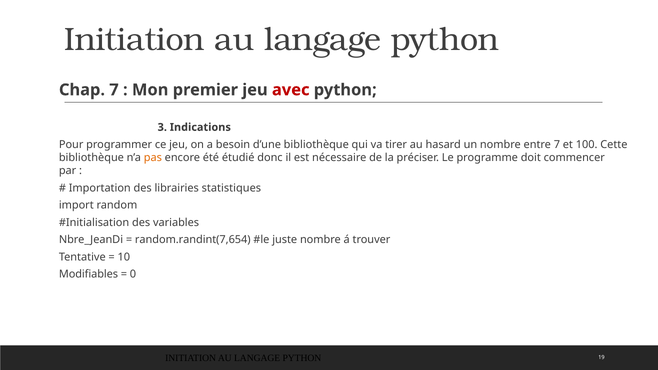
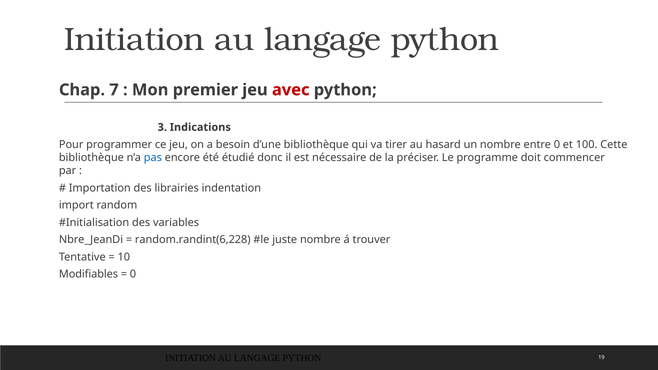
entre 7: 7 -> 0 (557, 145)
pas colour: orange -> blue (153, 158)
statistiques: statistiques -> indentation (231, 188)
random.randint(7,654: random.randint(7,654 -> random.randint(6,228 (193, 240)
